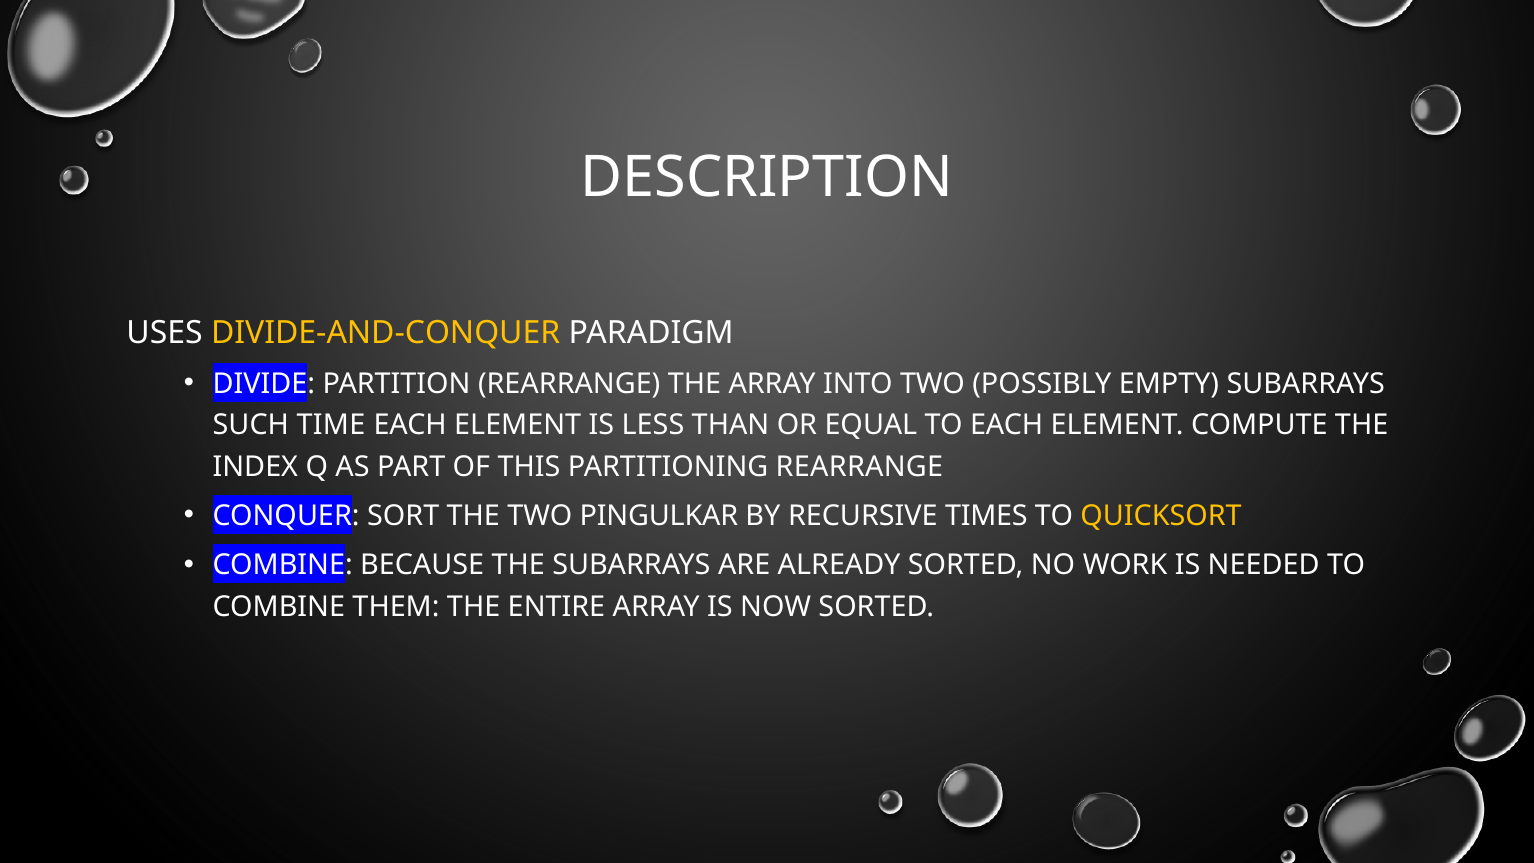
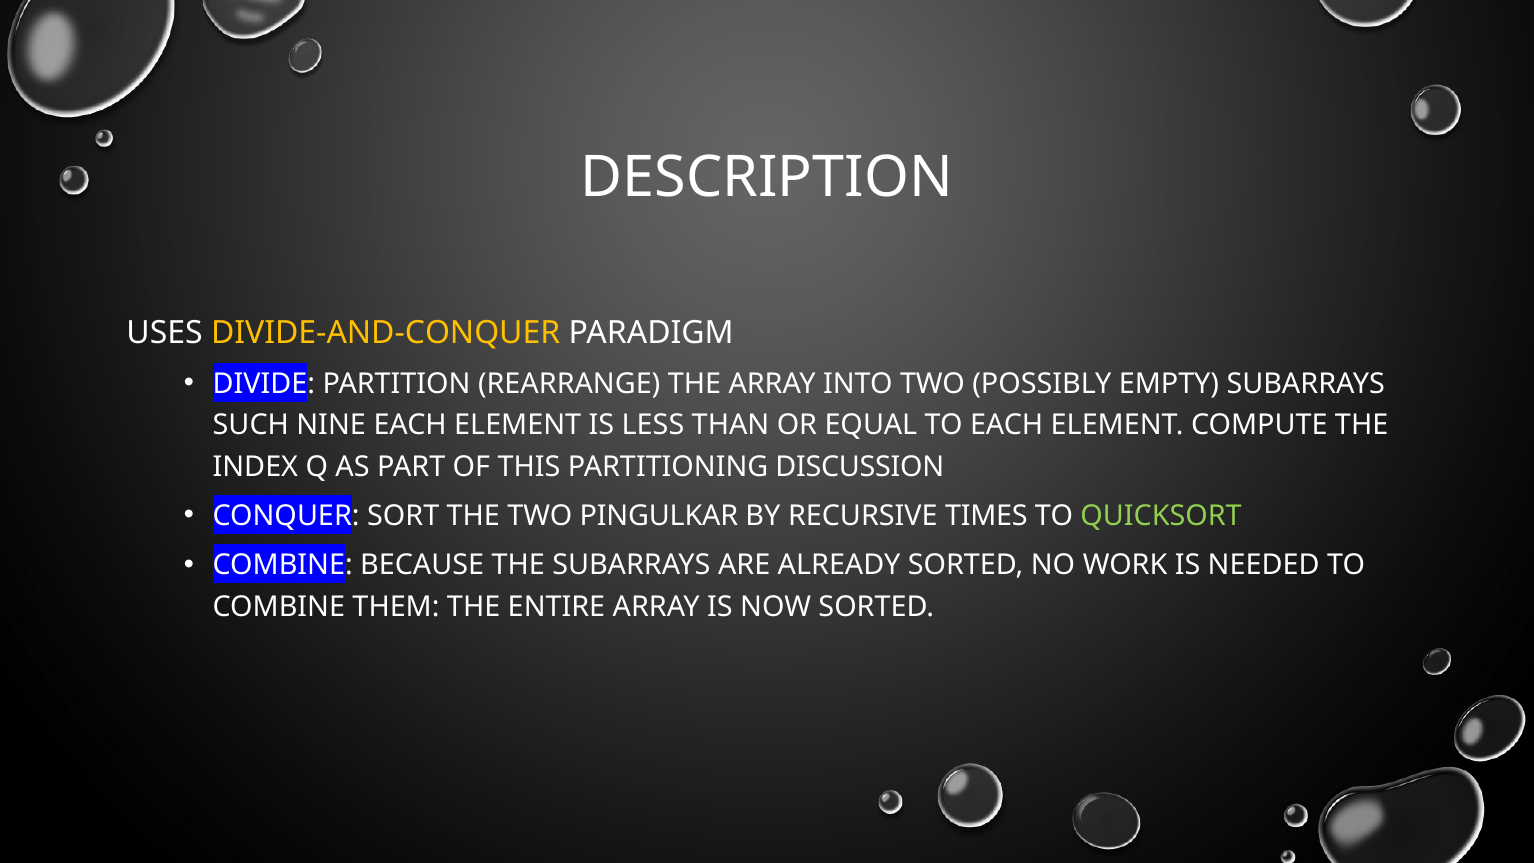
TIME: TIME -> NINE (331, 425)
PARTITIONING REARRANGE: REARRANGE -> DISCUSSION (860, 467)
QUICKSORT colour: yellow -> light green (1161, 516)
